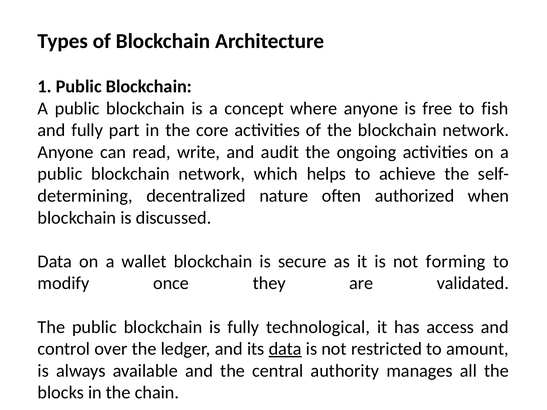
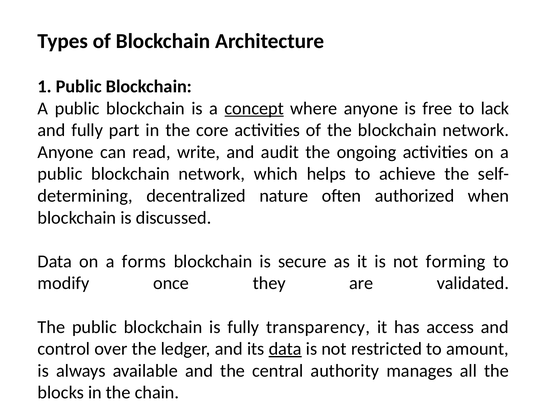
concept underline: none -> present (254, 108)
fish: fish -> lack (495, 108)
wallet: wallet -> forms (144, 262)
technological: technological -> transparency (318, 327)
